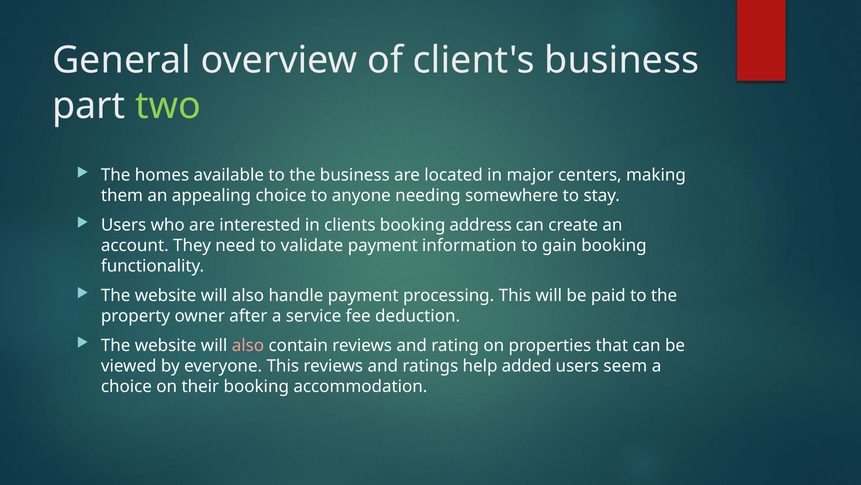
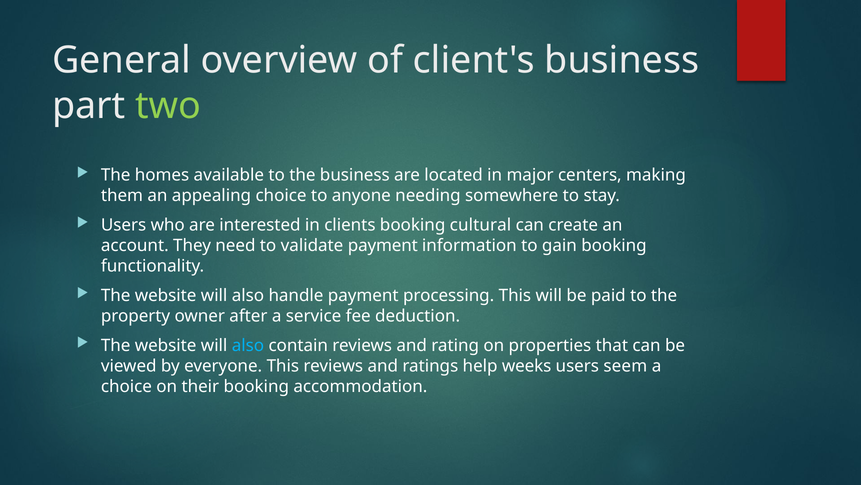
address: address -> cultural (481, 225)
also colour: pink -> light blue (248, 345)
added: added -> weeks (527, 365)
